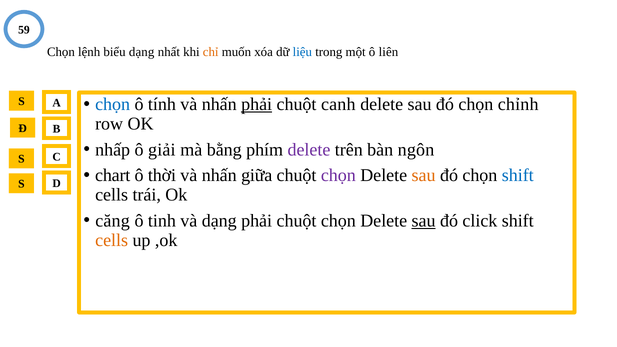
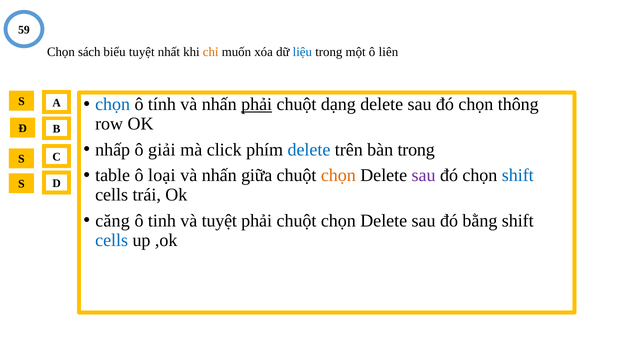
lệnh: lệnh -> sách (89, 52)
biểu dạng: dạng -> tuyệt (142, 52)
canh: canh -> dạng (338, 104)
chỉnh: chỉnh -> thông (518, 104)
bằng: bằng -> click (224, 150)
delete colour: purple -> blue (309, 150)
bàn ngôn: ngôn -> trong (416, 150)
chart: chart -> table (113, 175)
thời: thời -> loại (162, 175)
chọn colour: purple -> orange (338, 175)
sau colour: orange -> purple (424, 175)
và dạng: dạng -> tuyệt (219, 221)
sau underline: present -> none (424, 221)
click: click -> bằng (480, 221)
cells colour: orange -> blue (112, 240)
